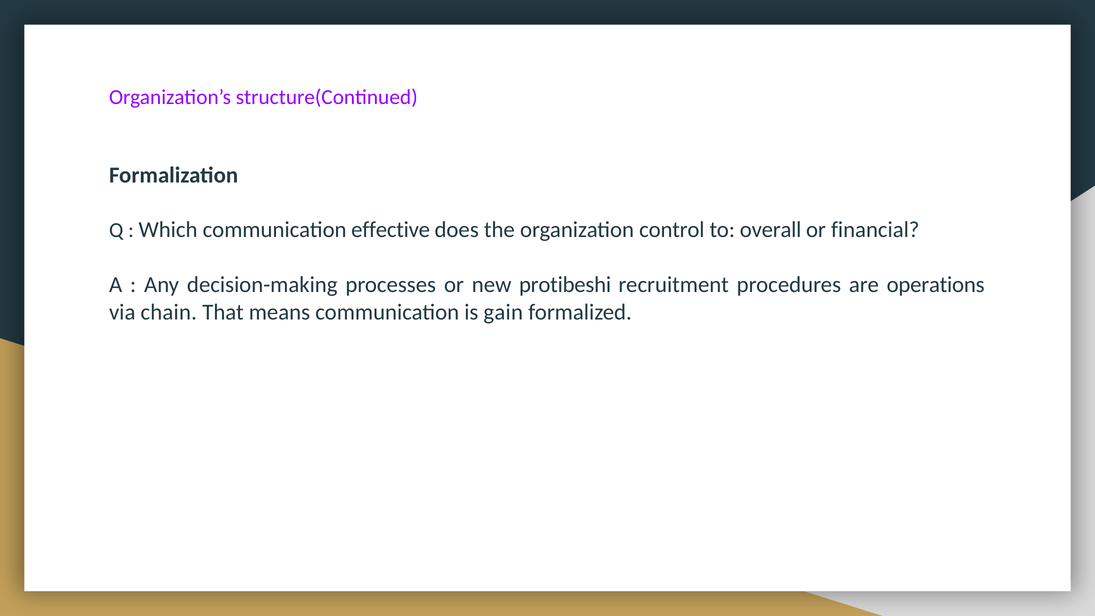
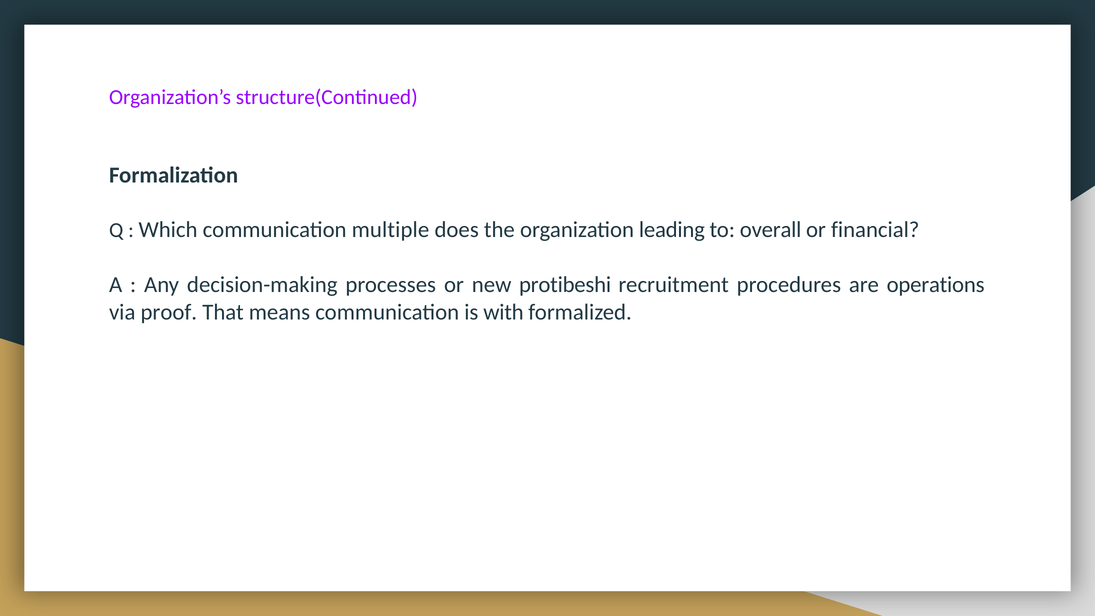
effective: effective -> multiple (390, 230)
control: control -> leading (672, 230)
chain: chain -> proof (169, 312)
gain: gain -> with (503, 312)
